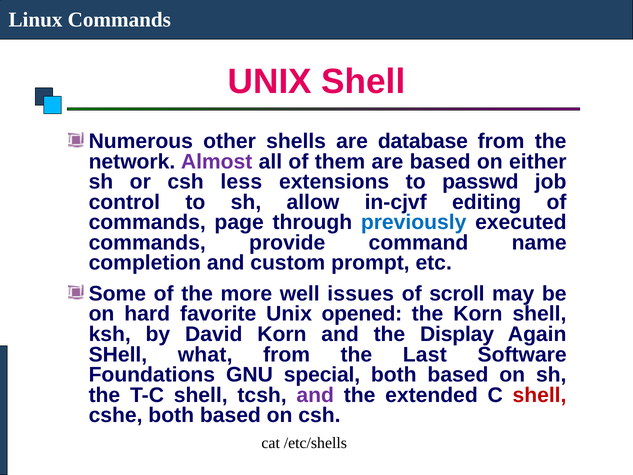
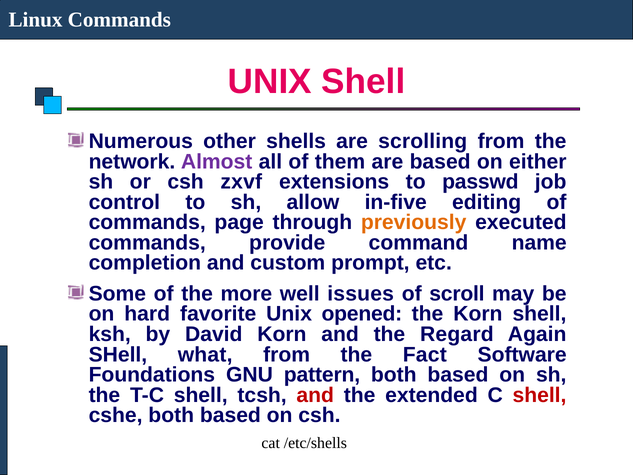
database: database -> scrolling (423, 141)
less: less -> zxvf (241, 182)
in-cjvf: in-cjvf -> in-five (396, 202)
previously colour: blue -> orange (414, 222)
Display: Display -> Regard (457, 334)
Last: Last -> Fact (425, 354)
special: special -> pattern (322, 375)
and colour: purple -> red (315, 395)
